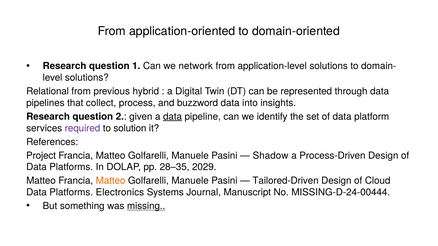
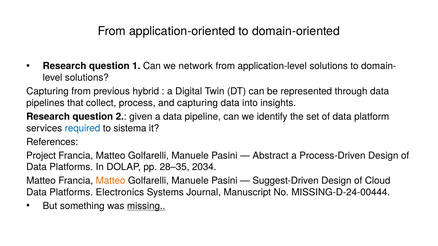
Relational: Relational -> Capturing (48, 91)
and buzzword: buzzword -> capturing (197, 103)
data underline: present -> none (173, 117)
required colour: purple -> blue (82, 128)
solution: solution -> sistema (130, 128)
Shadow: Shadow -> Abstract (271, 156)
2029: 2029 -> 2034 (204, 167)
Tailored-Driven: Tailored-Driven -> Suggest-Driven (286, 181)
